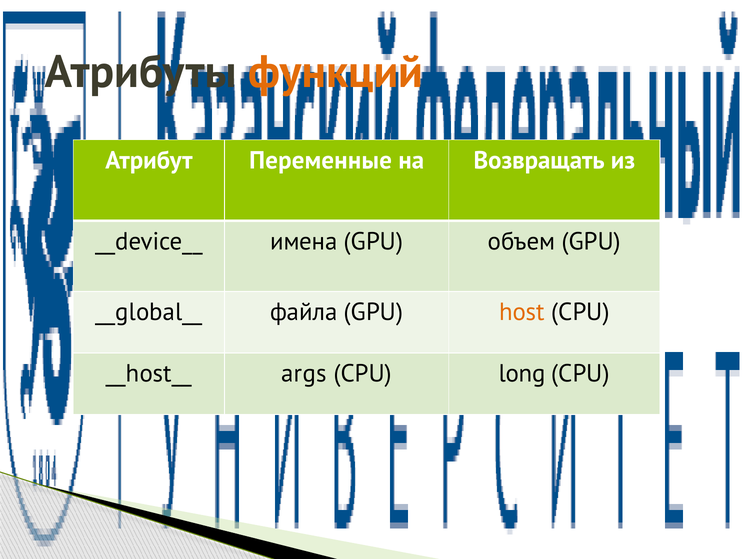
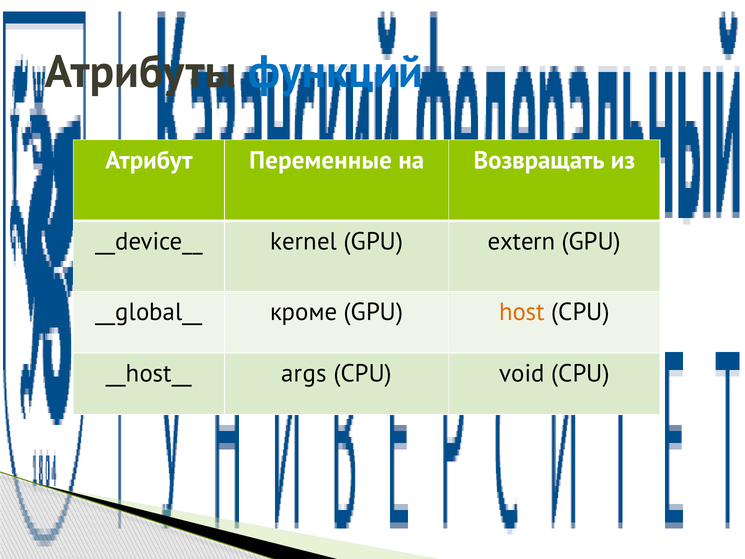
функций colour: orange -> blue (336, 72)
имена: имена -> kernel (304, 242)
объем: объем -> extern (522, 242)
файла: файла -> кроме (304, 312)
long: long -> void (522, 374)
